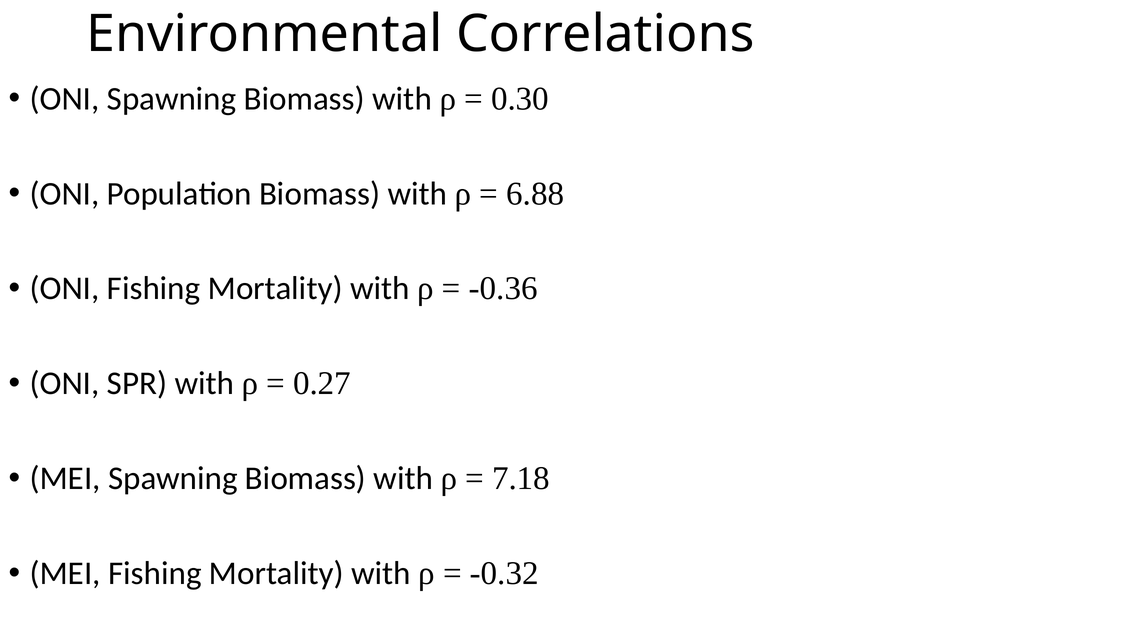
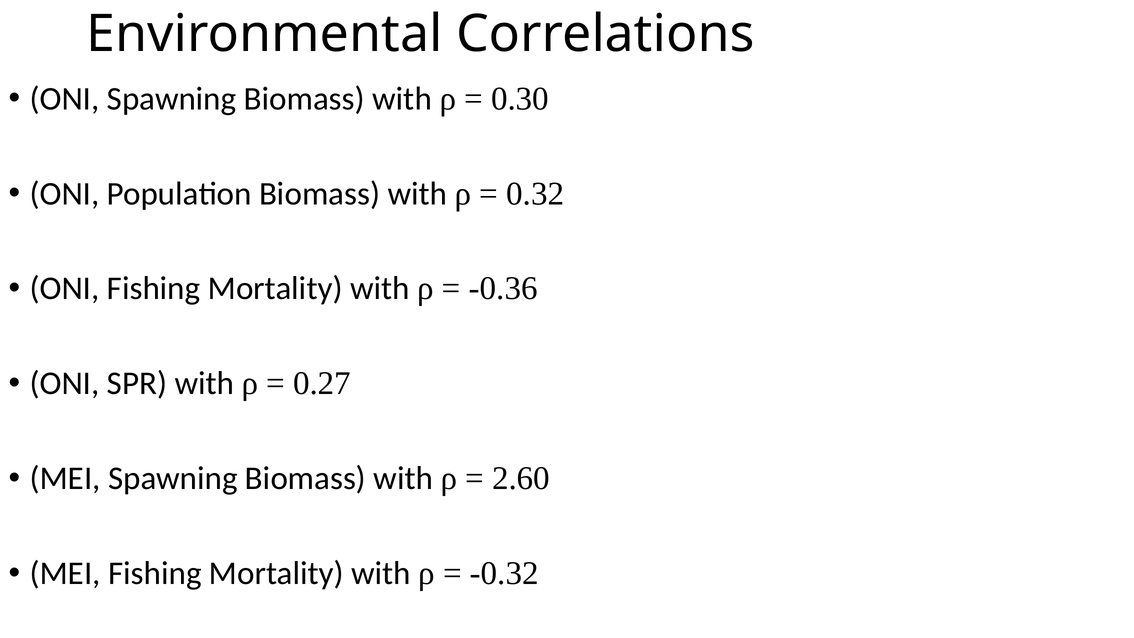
6.88: 6.88 -> 0.32 (535, 194)
7.18: 7.18 -> 2.60 (521, 478)
